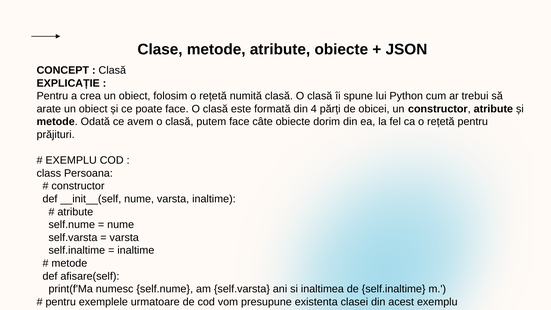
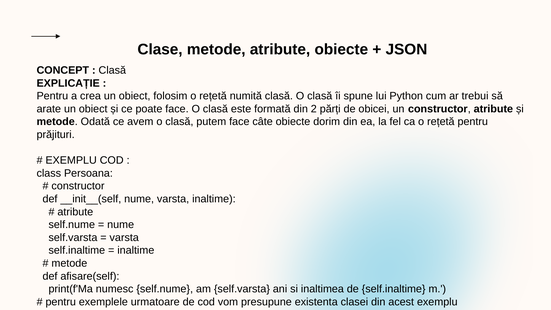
4: 4 -> 2 (314, 109)
